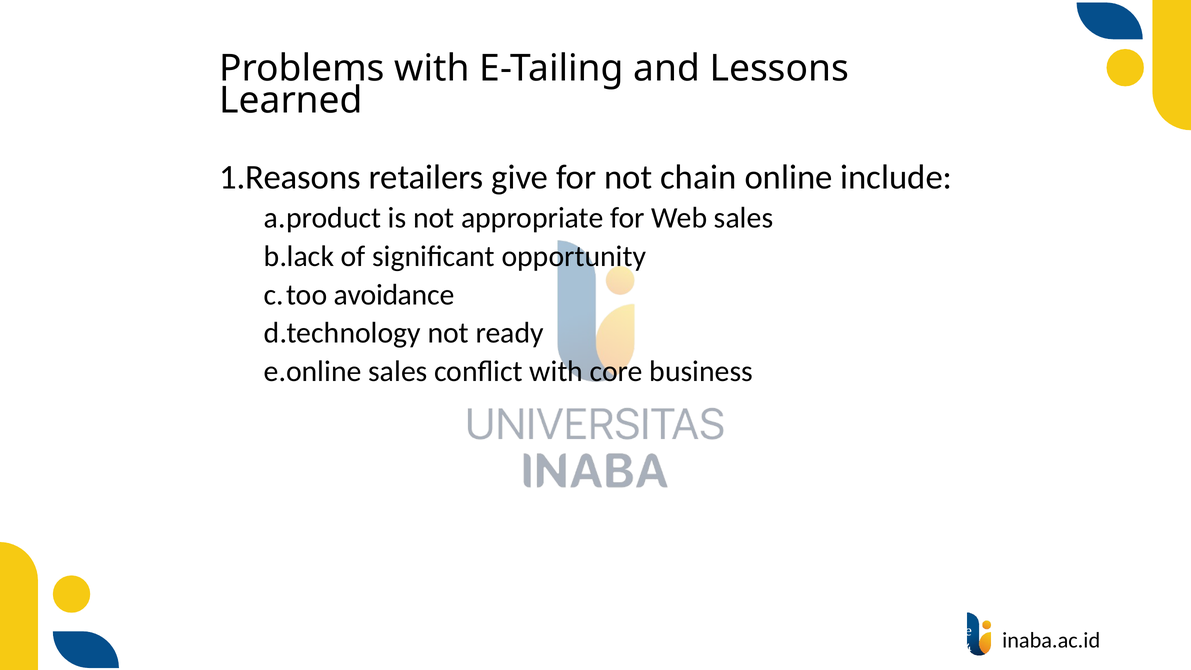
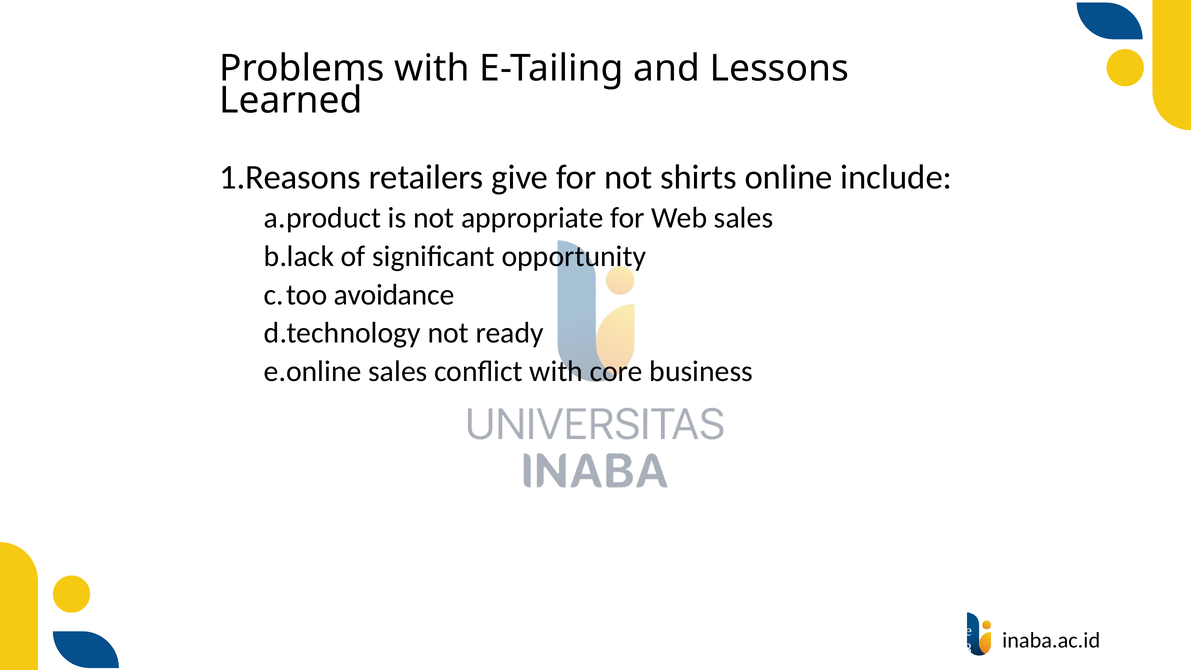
chain: chain -> shirts (698, 177)
2034: 2034 -> 2043 (957, 649)
